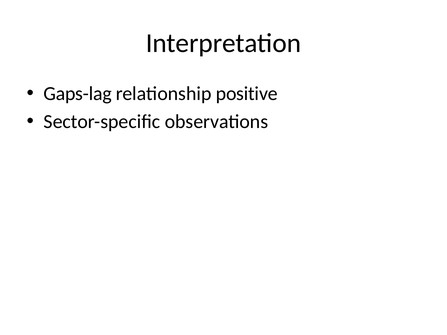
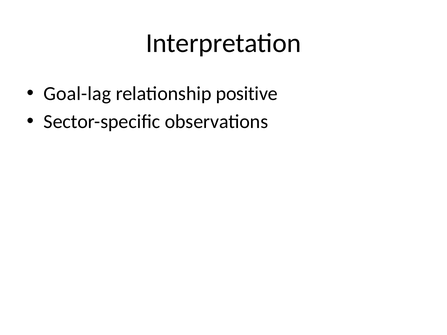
Gaps-lag: Gaps-lag -> Goal-lag (77, 94)
